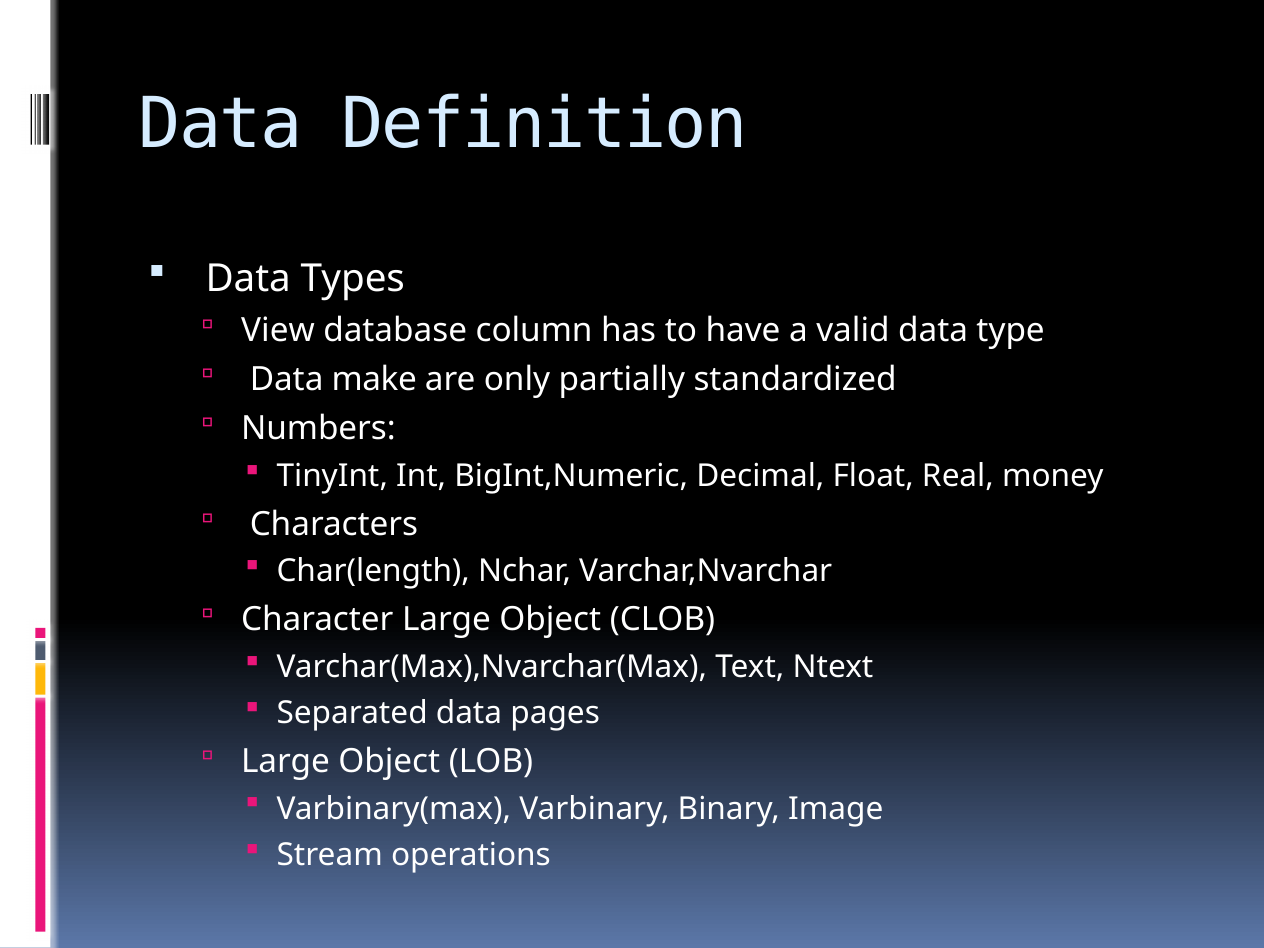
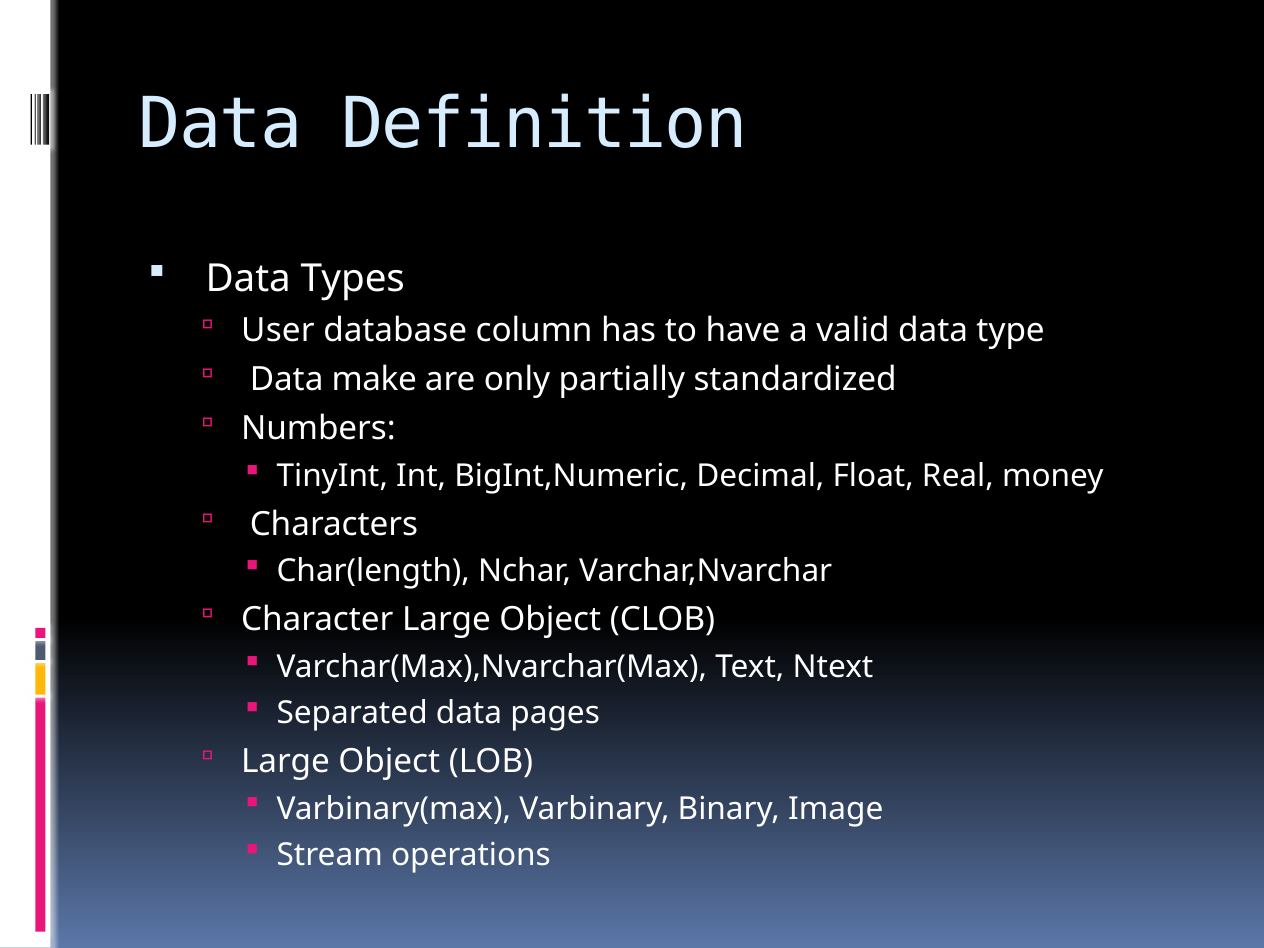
View: View -> User (278, 331)
